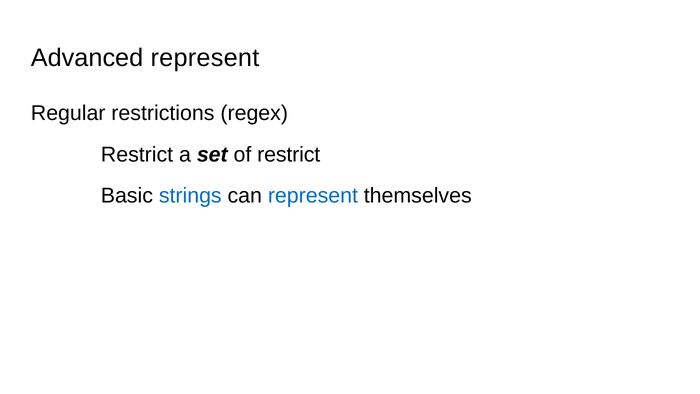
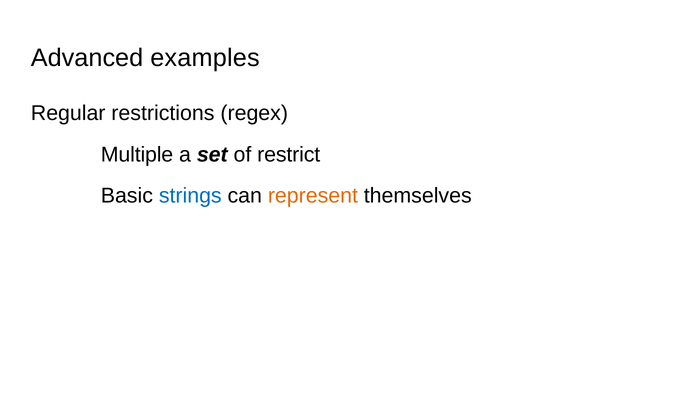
Advanced represent: represent -> examples (205, 58)
Restrict: Restrict -> Multiple (137, 154)
represent colour: blue -> orange (313, 196)
